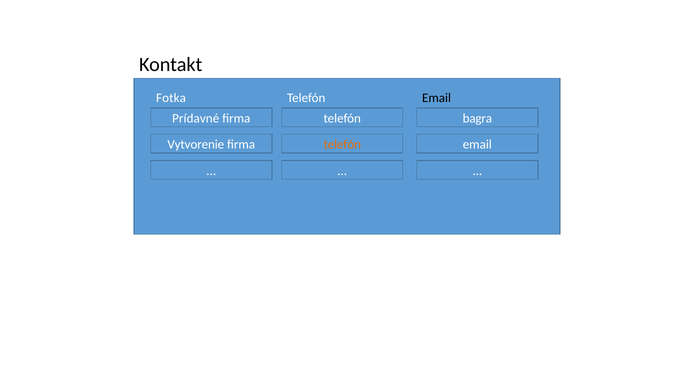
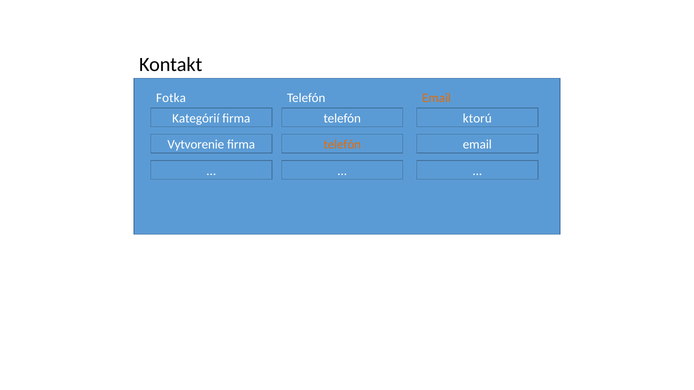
Email colour: black -> orange (437, 98)
Prídavné: Prídavné -> Kategórií (196, 118)
bagra: bagra -> ktorú (477, 118)
